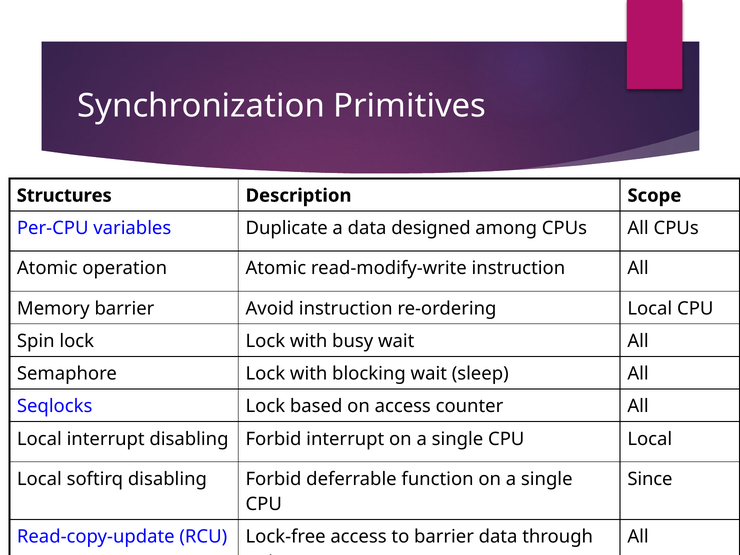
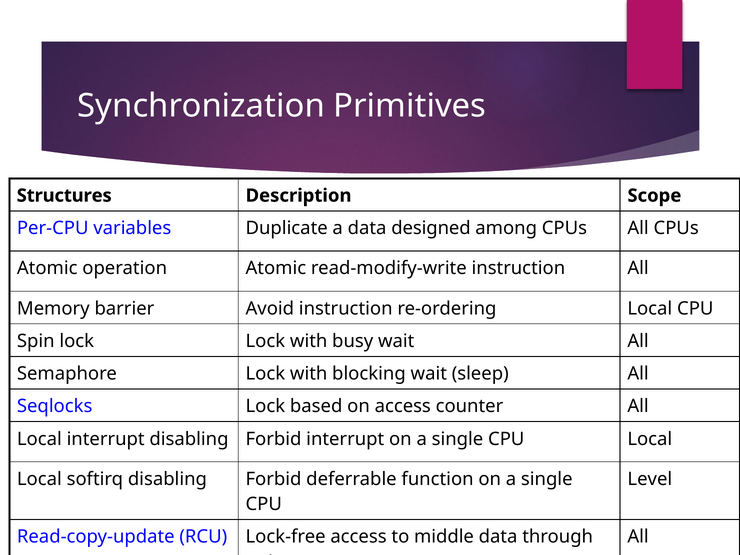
Since: Since -> Level (650, 479)
to barrier: barrier -> middle (444, 537)
